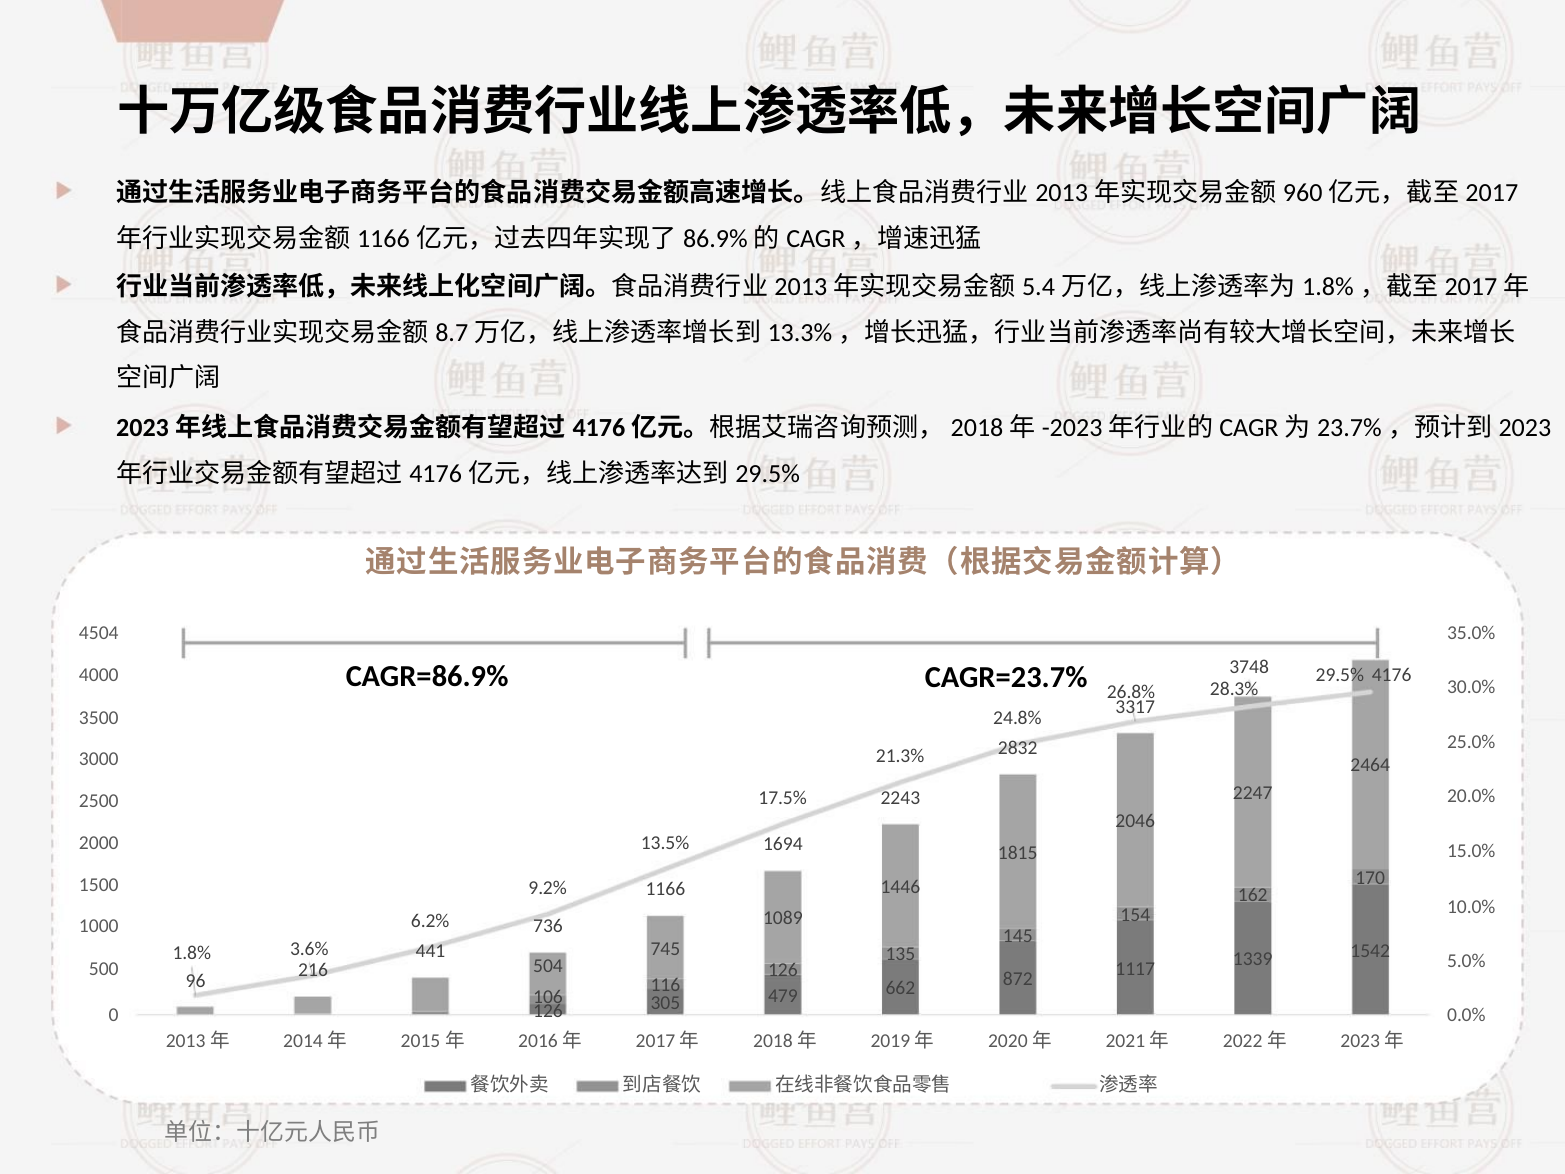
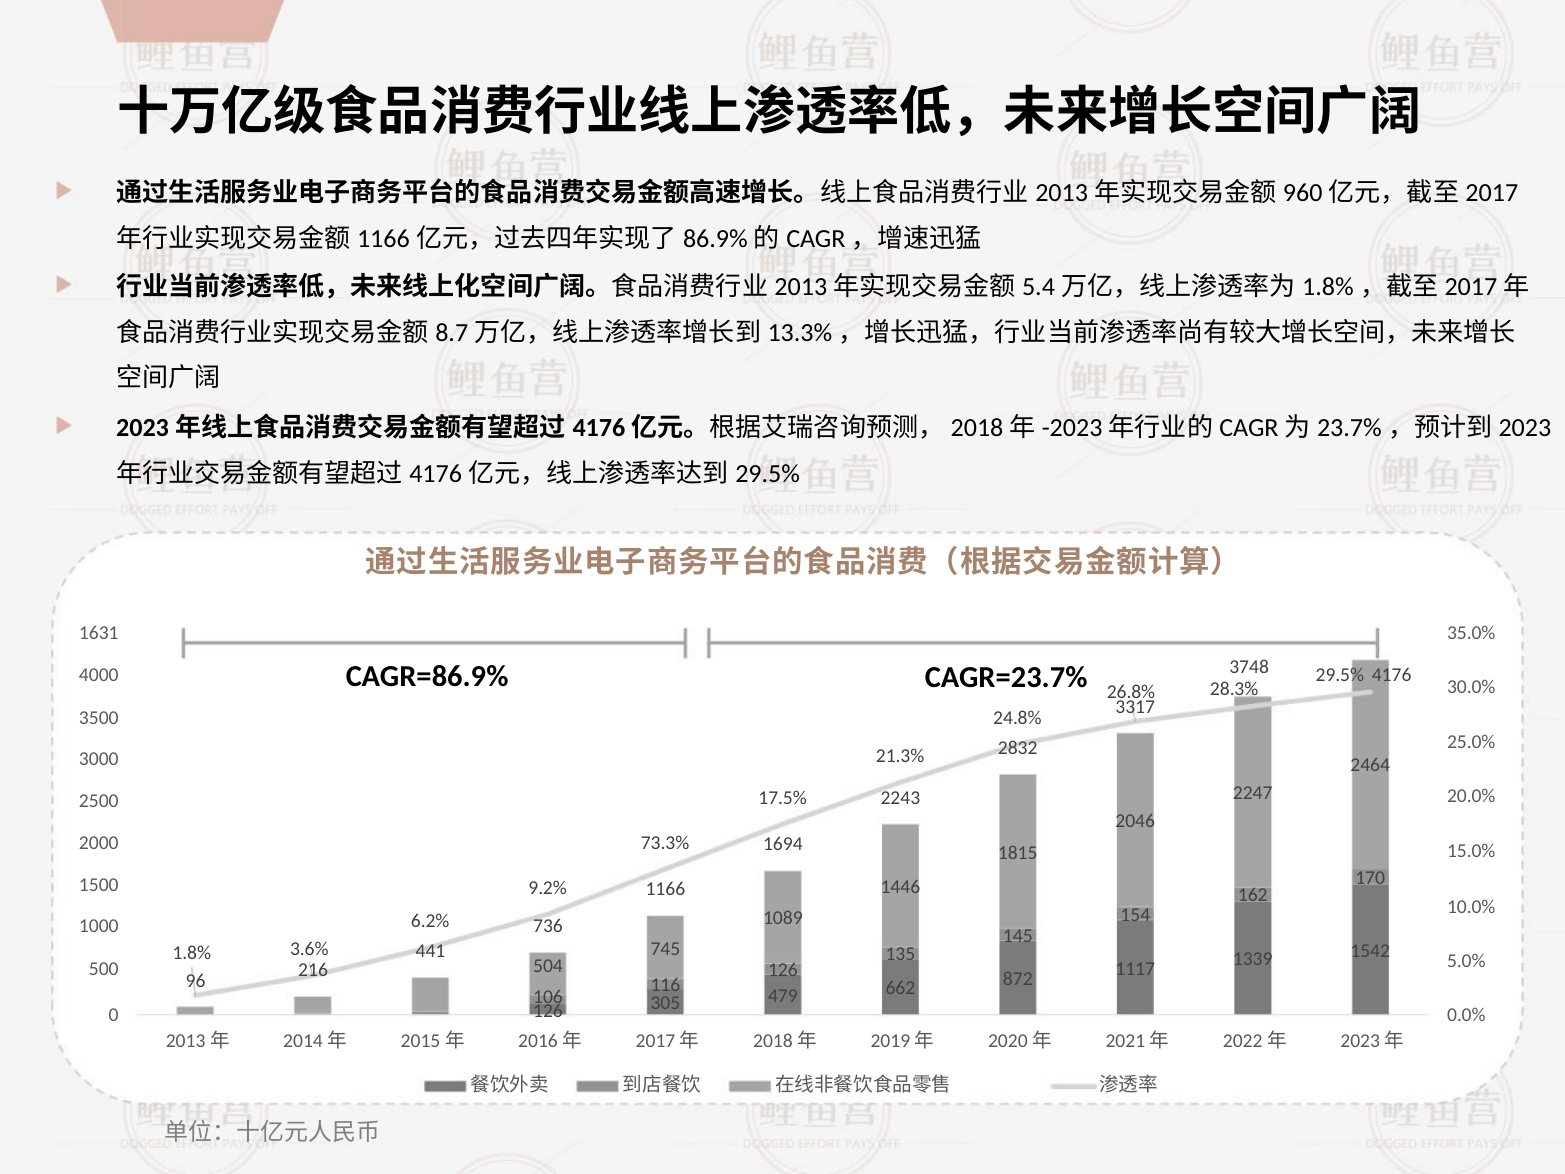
4504: 4504 -> 1631 (99, 633)
13.5%: 13.5% -> 73.3% (665, 843)
